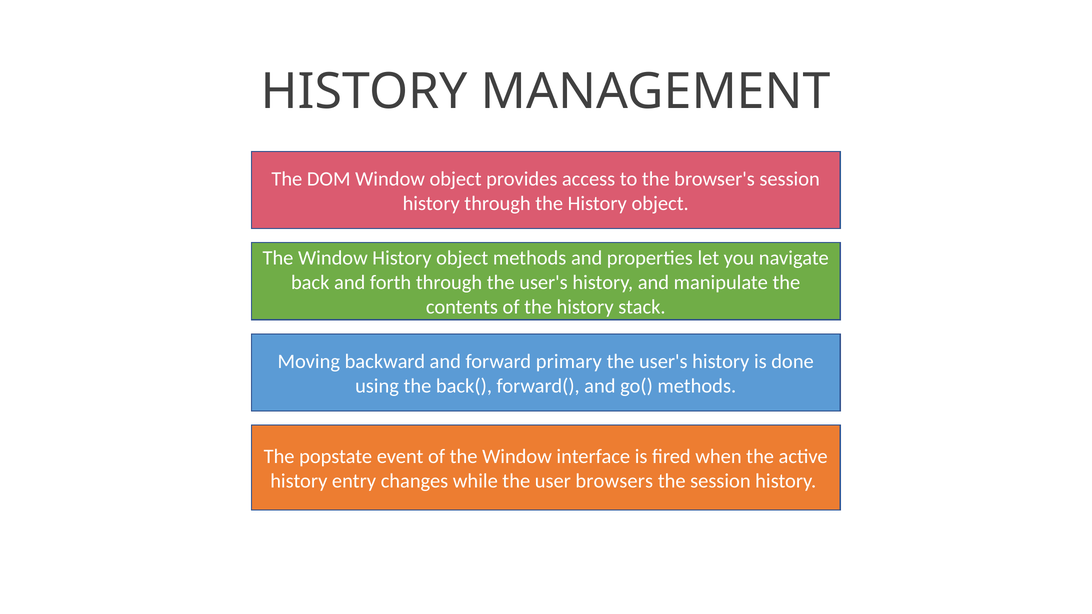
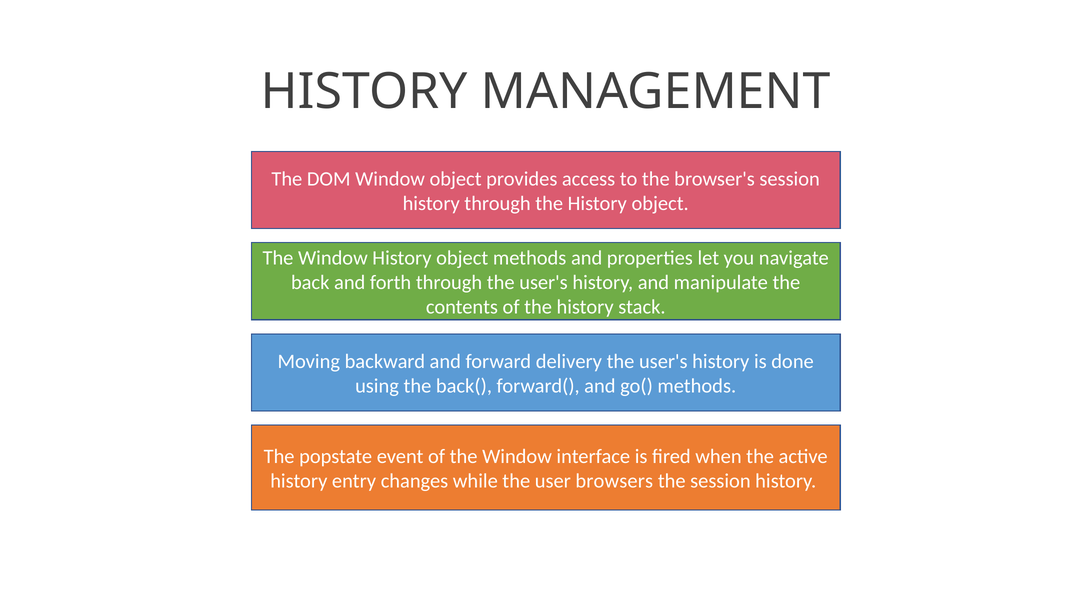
primary: primary -> delivery (569, 362)
